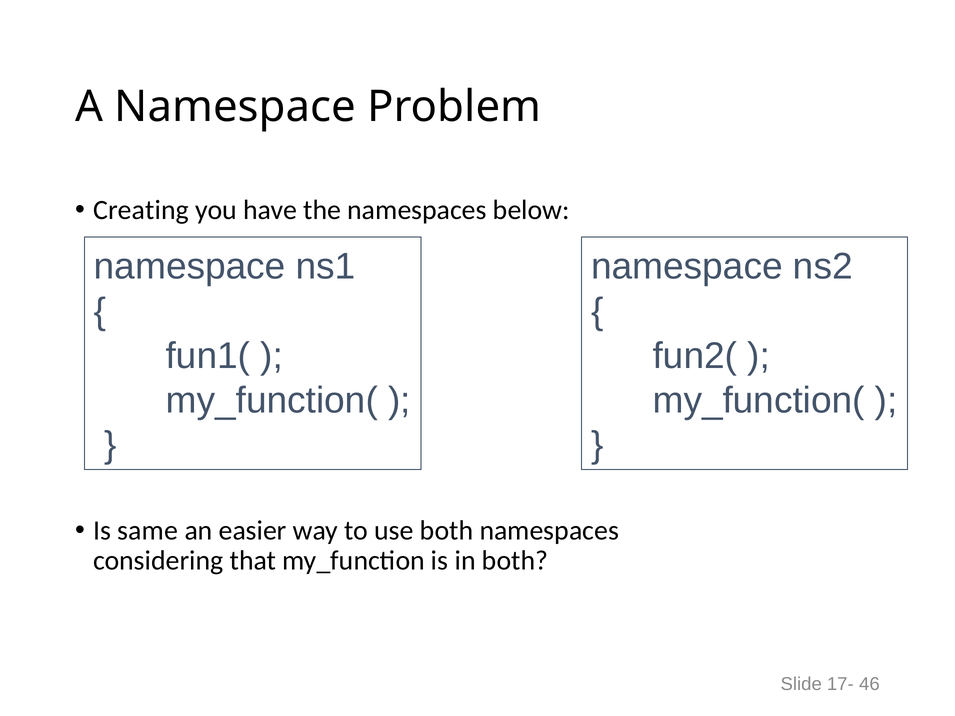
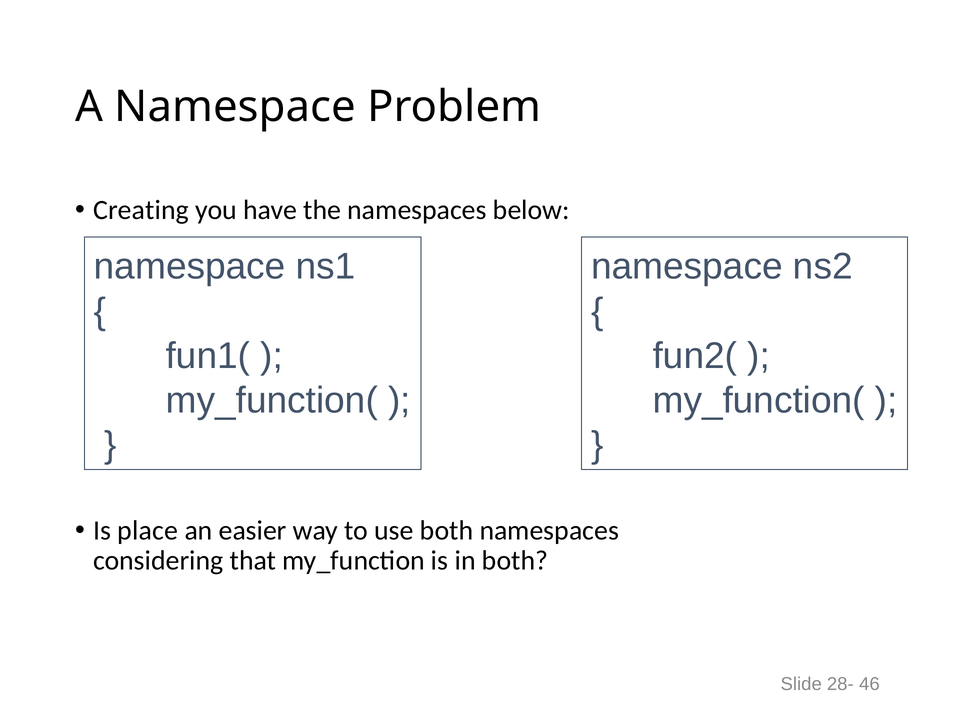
same: same -> place (148, 531)
17-: 17- -> 28- (840, 684)
